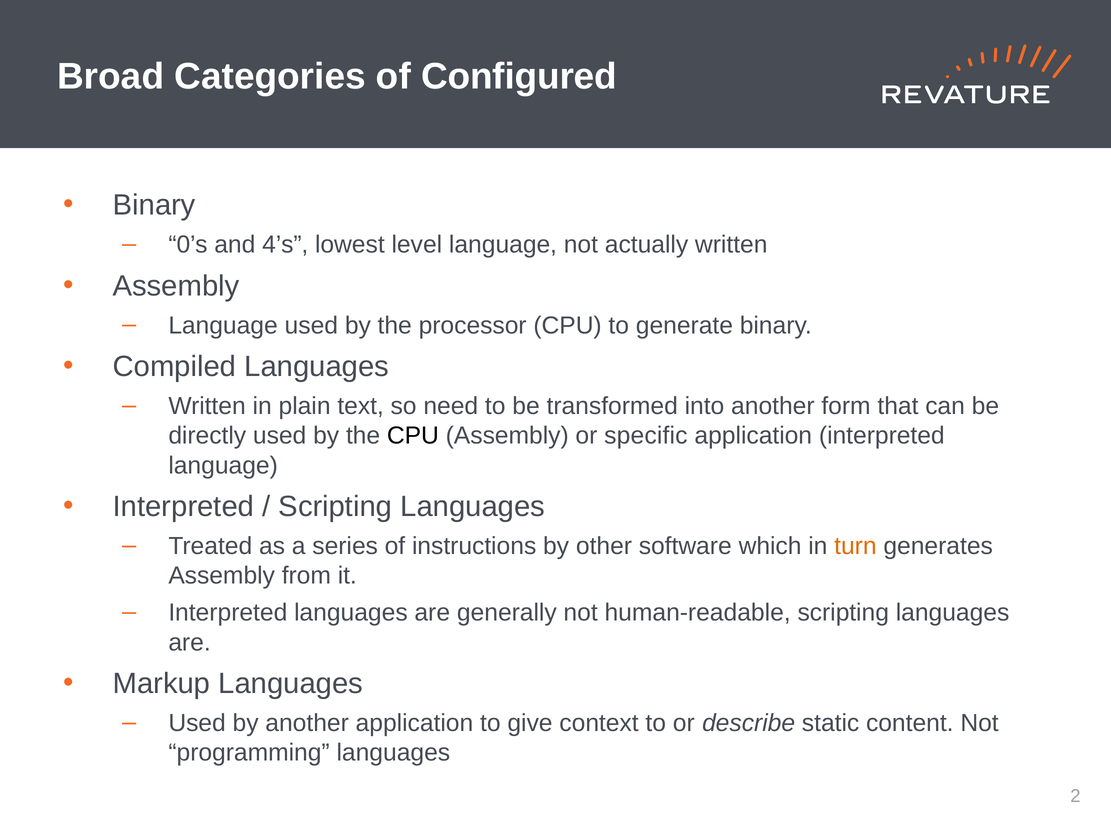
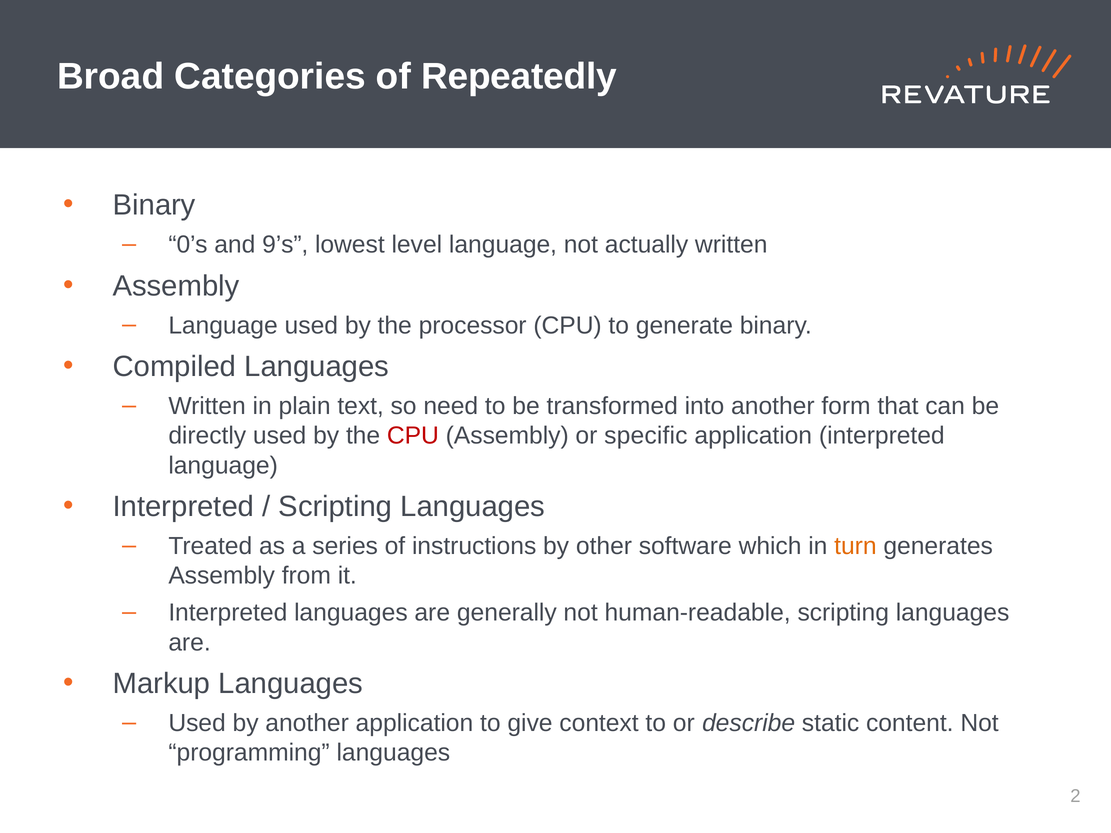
Configured: Configured -> Repeatedly (519, 76)
4’s: 4’s -> 9’s (285, 245)
CPU colour: black -> red (413, 436)
